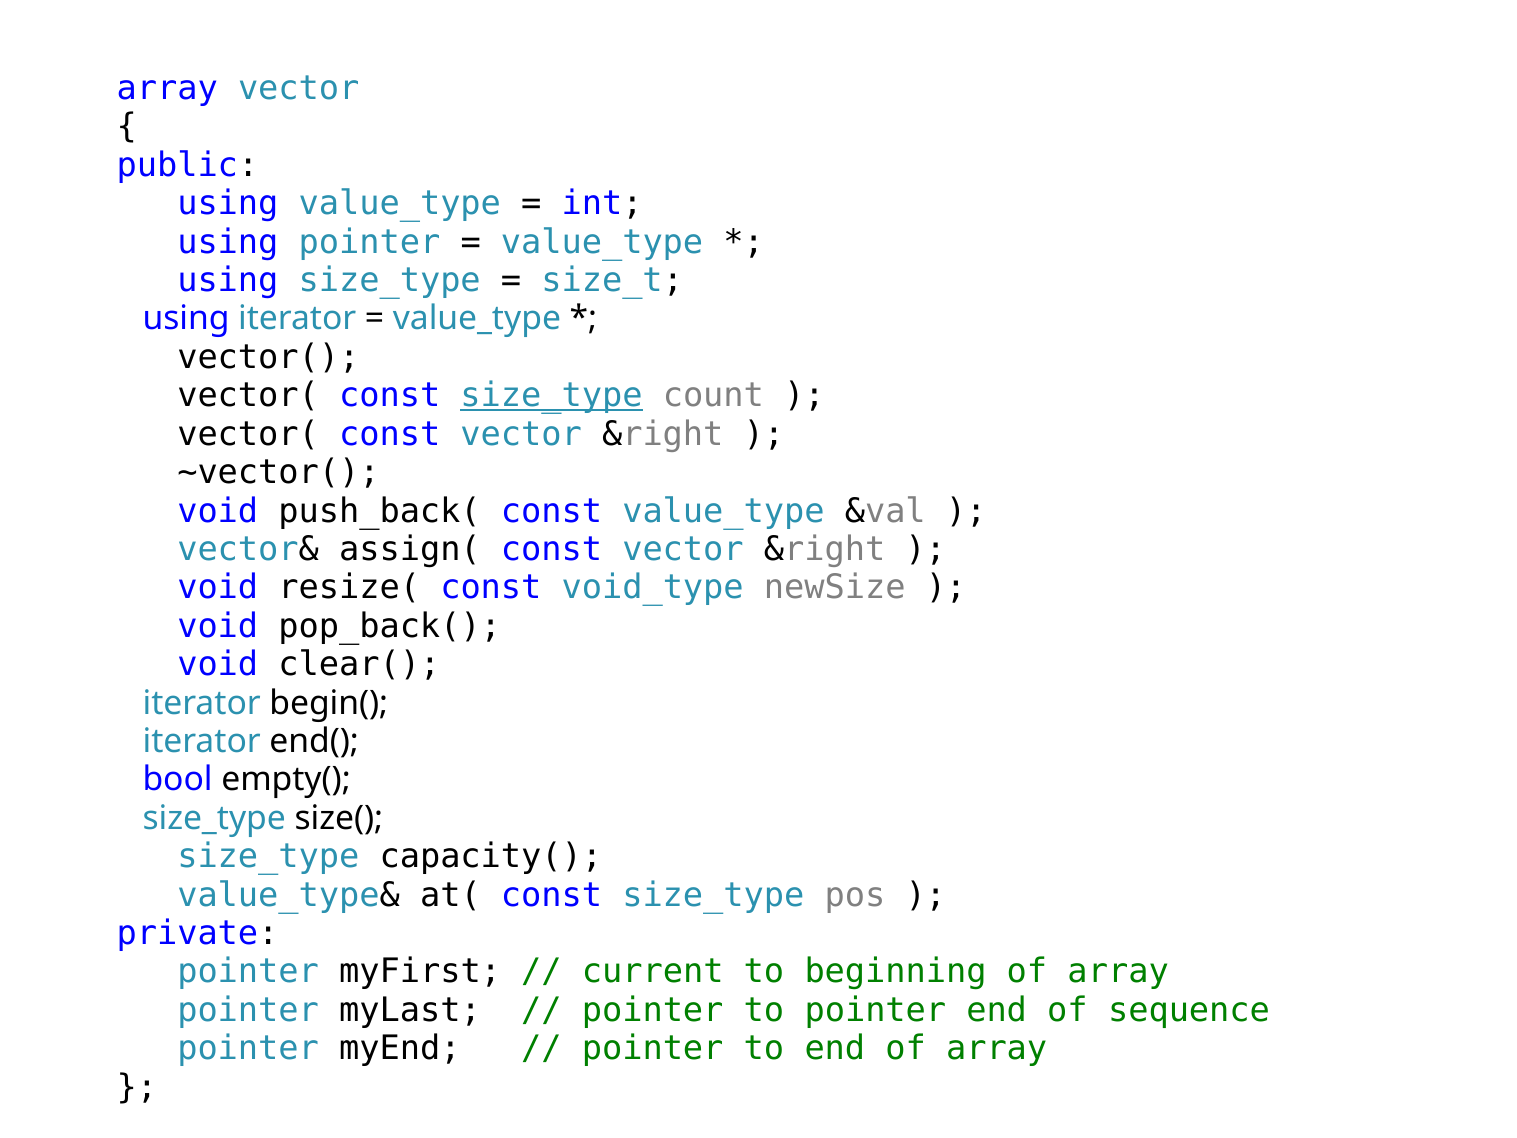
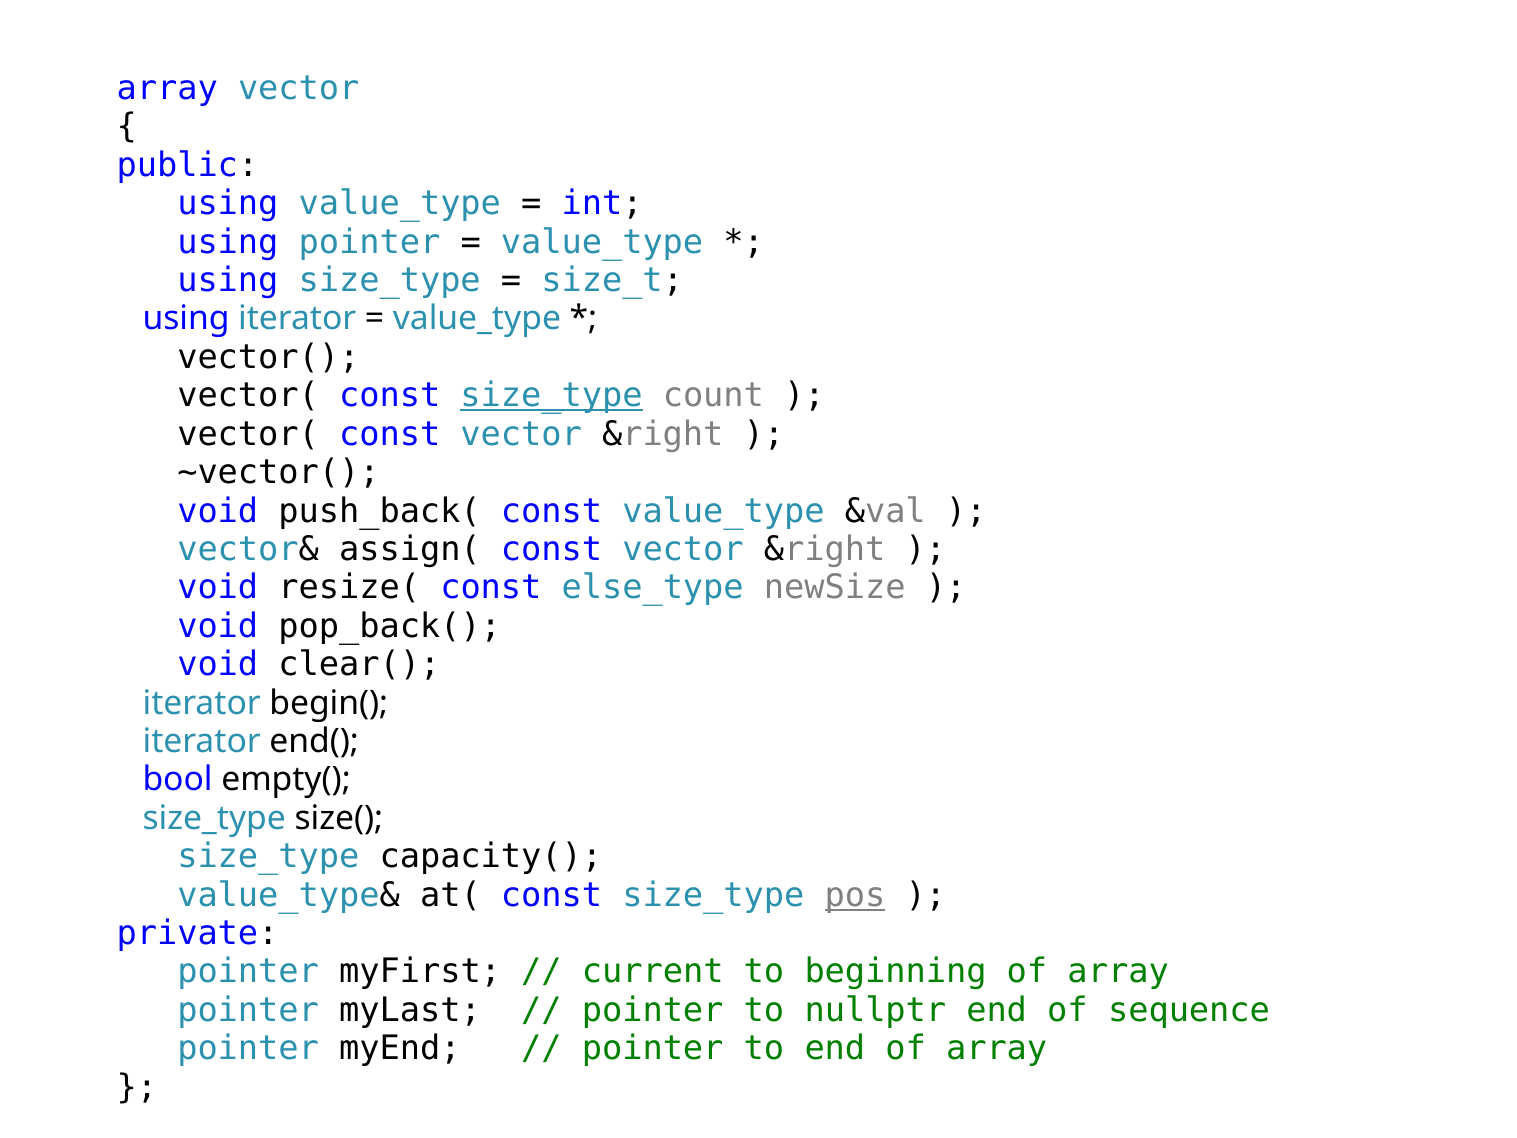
void_type: void_type -> else_type (653, 588)
pos underline: none -> present (855, 895)
to pointer: pointer -> nullptr (875, 1010)
